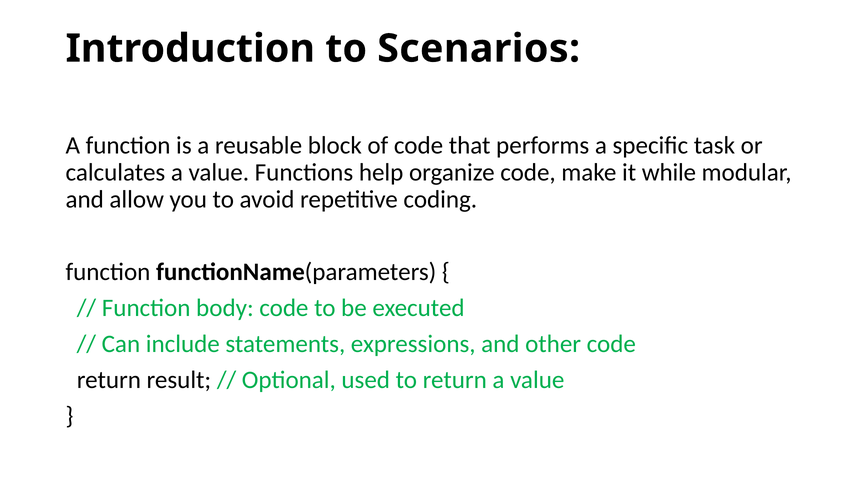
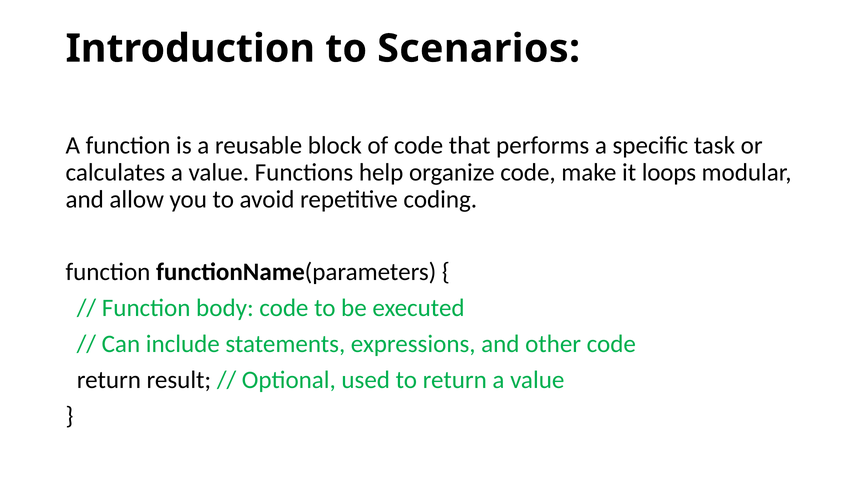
while: while -> loops (669, 172)
